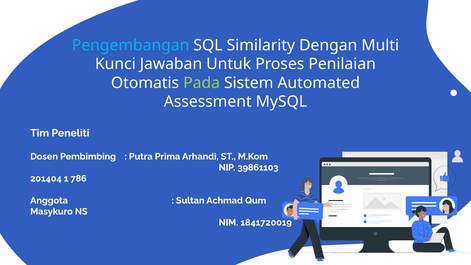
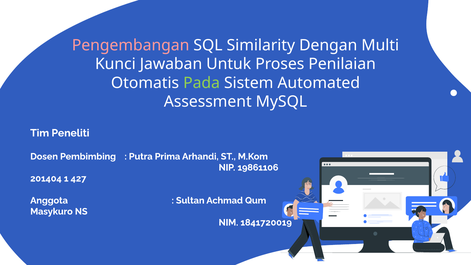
Pengembangan colour: light blue -> pink (131, 45)
39861103: 39861103 -> 19861106 (258, 167)
786: 786 -> 427 (78, 178)
